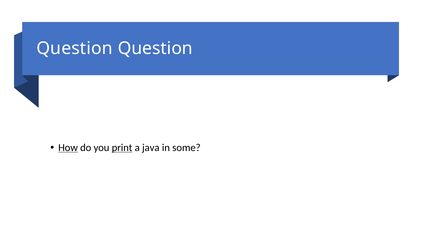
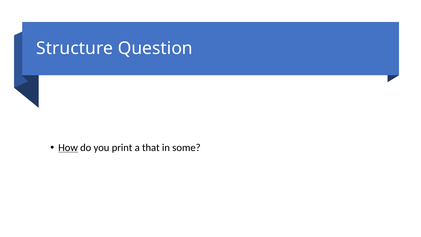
Question: Question -> Structure (75, 48)
print underline: present -> none (122, 148)
java: java -> that (151, 148)
